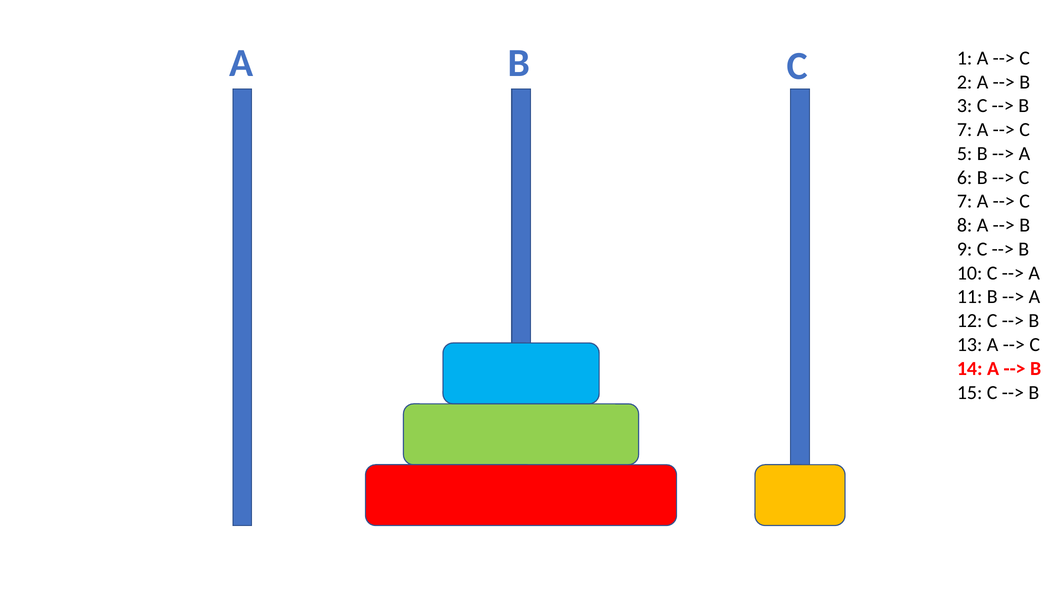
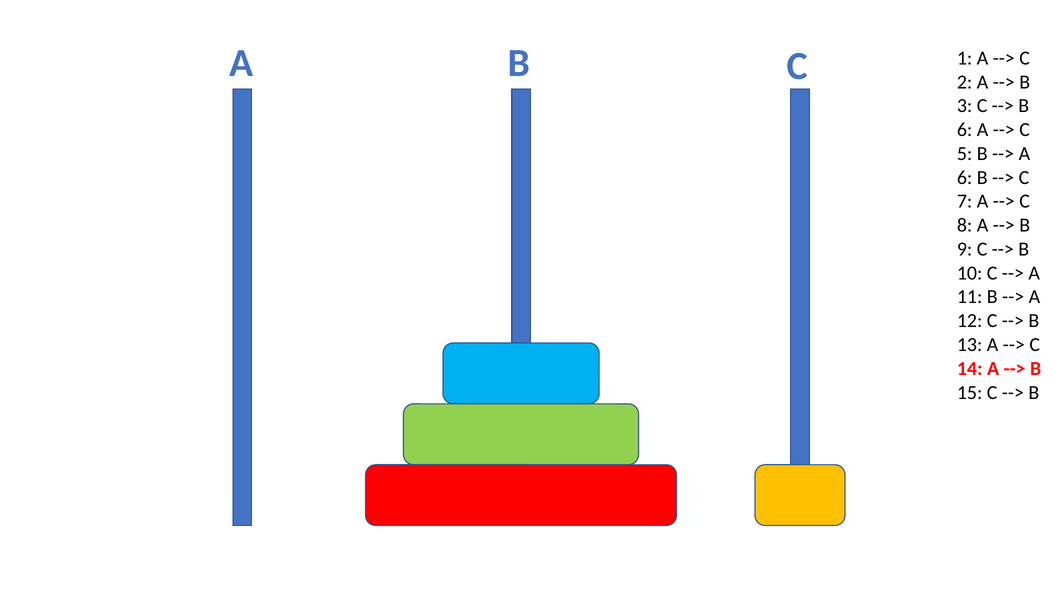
7: 7 -> 6 (965, 130)
